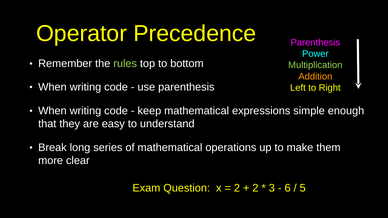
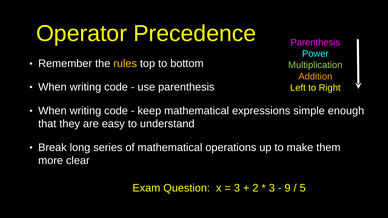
rules colour: light green -> yellow (125, 64)
2: 2 -> 3 (237, 188)
6: 6 -> 9 (288, 188)
